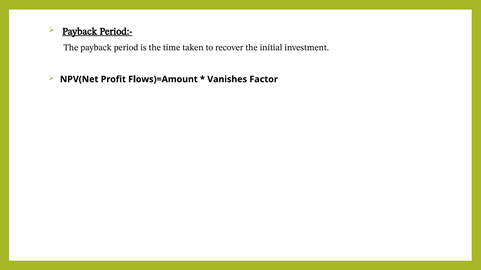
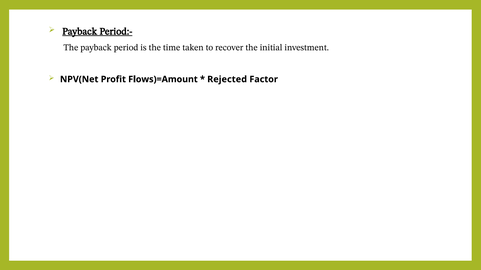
Vanishes: Vanishes -> Rejected (227, 79)
